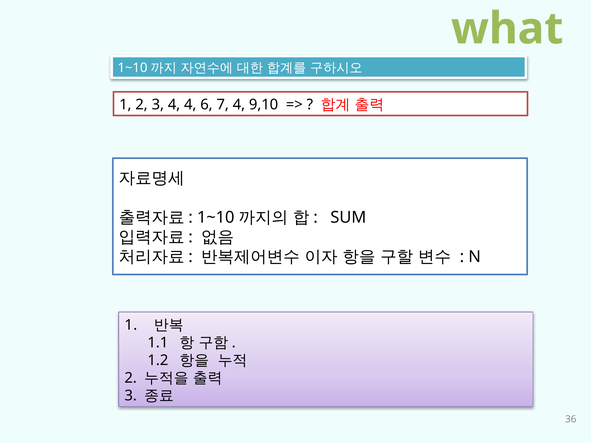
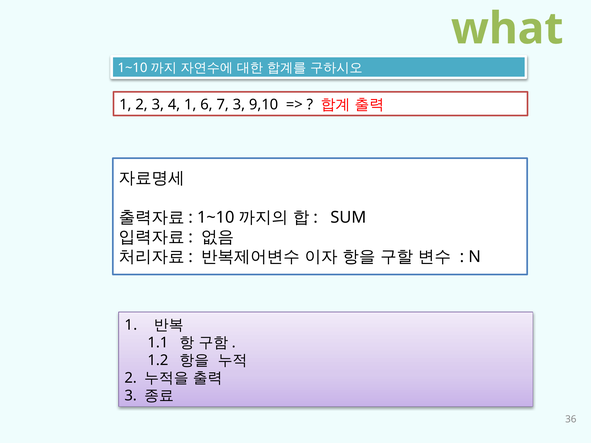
4 4: 4 -> 1 (190, 105)
7 4: 4 -> 3 (239, 105)
